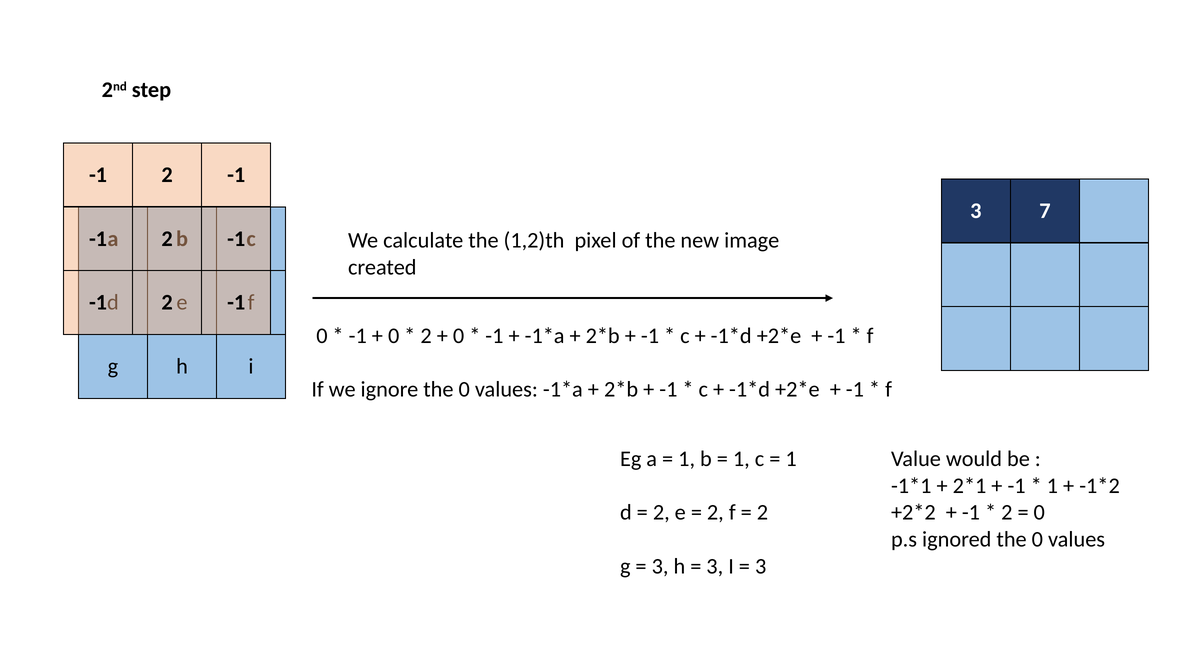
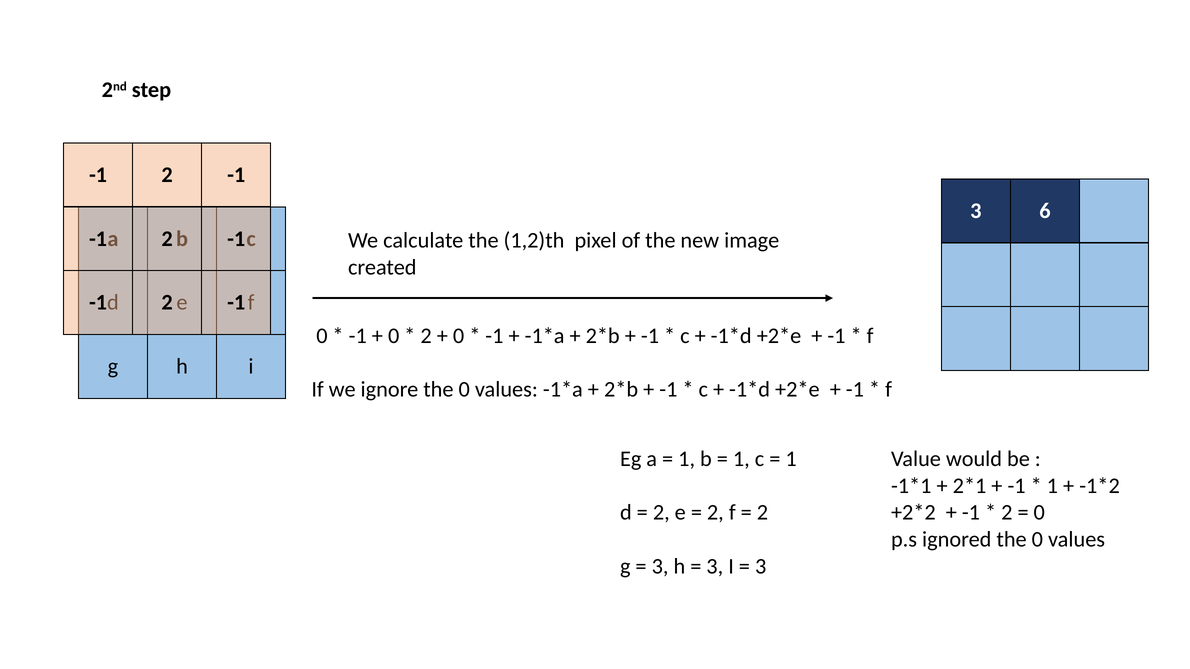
7: 7 -> 6 (1045, 211)
